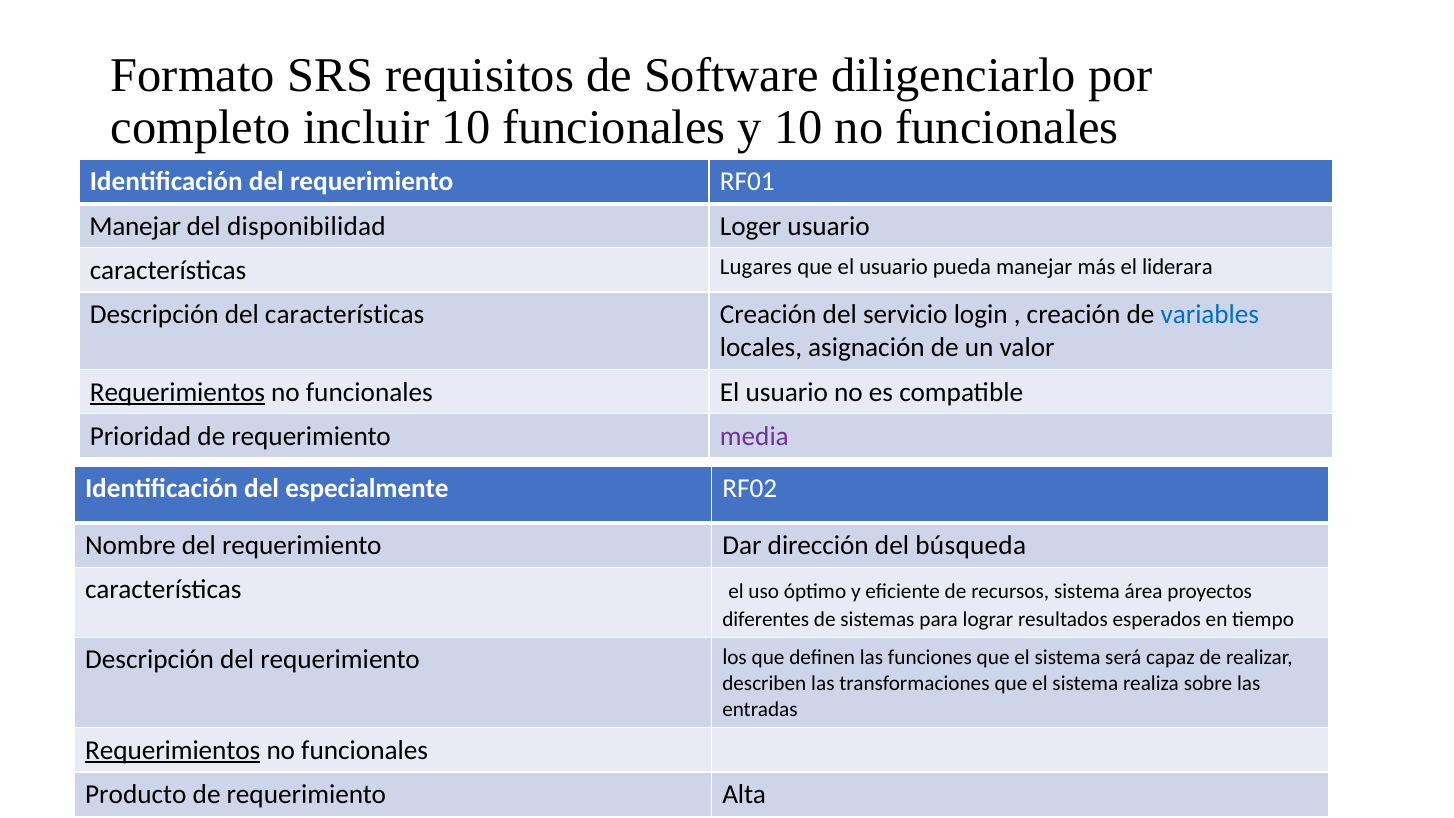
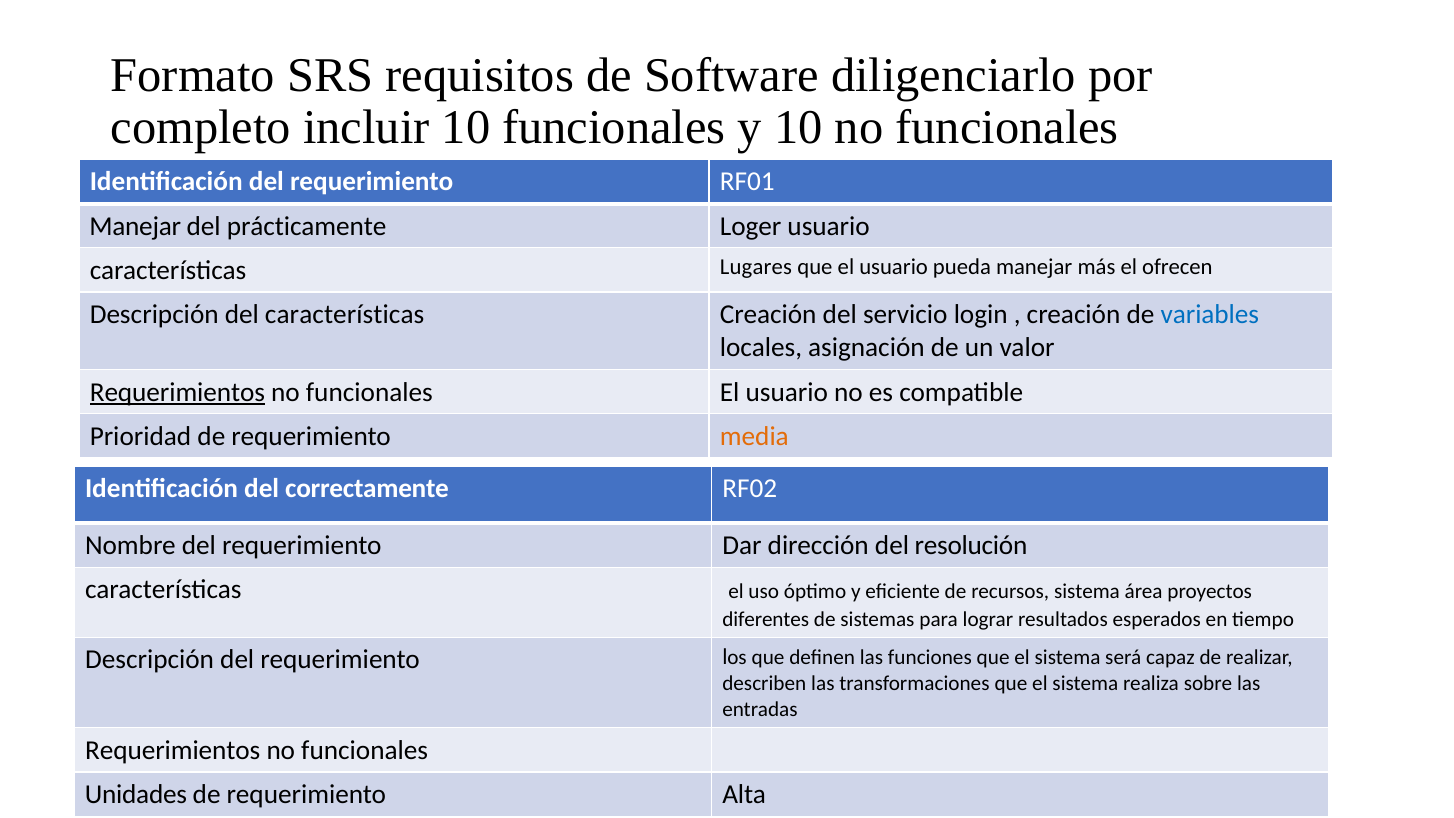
disponibilidad: disponibilidad -> prácticamente (307, 226)
liderara: liderara -> ofrecen (1177, 267)
media colour: purple -> orange (754, 436)
especialmente: especialmente -> correctamente (367, 488)
búsqueda: búsqueda -> resolución (971, 546)
Requerimientos underline: present -> none (173, 750)
Producto: Producto -> Unidades (136, 794)
